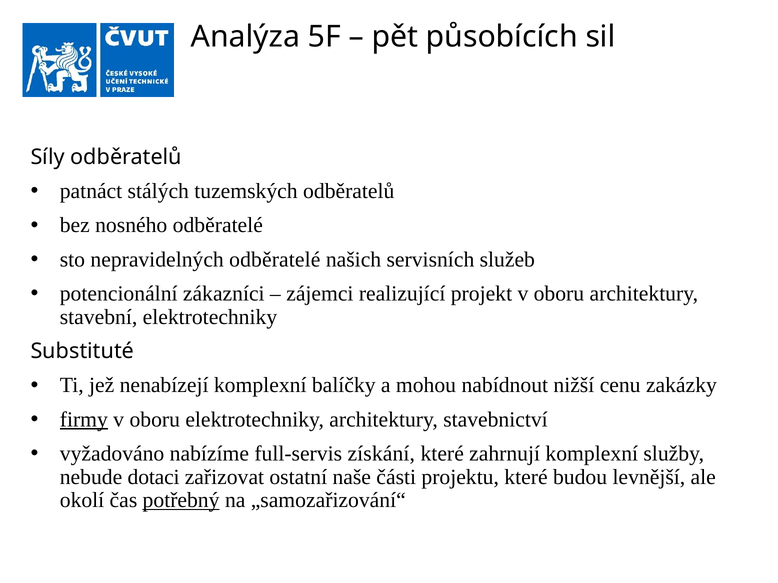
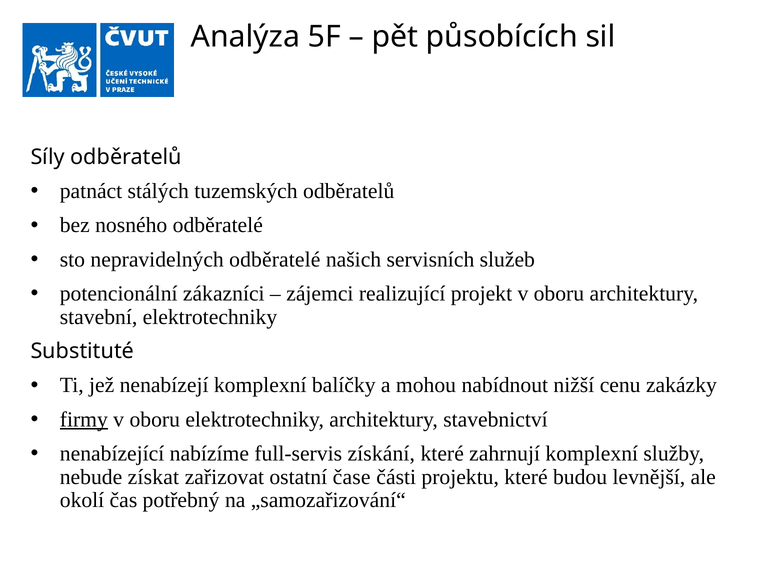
vyžadováno: vyžadováno -> nenabízející (112, 454)
dotaci: dotaci -> získat (153, 477)
naše: naše -> čase (352, 477)
potřebný underline: present -> none (181, 501)
